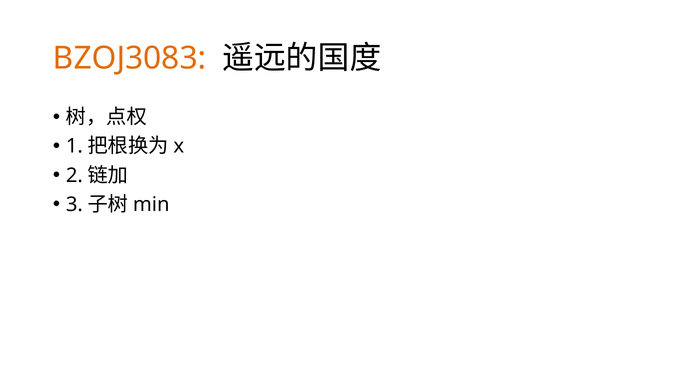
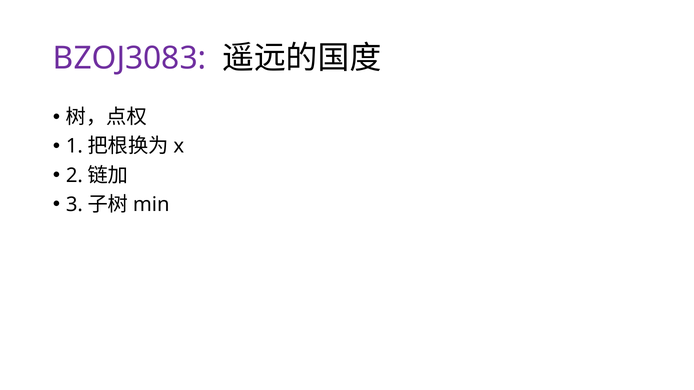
BZOJ3083 colour: orange -> purple (130, 58)
